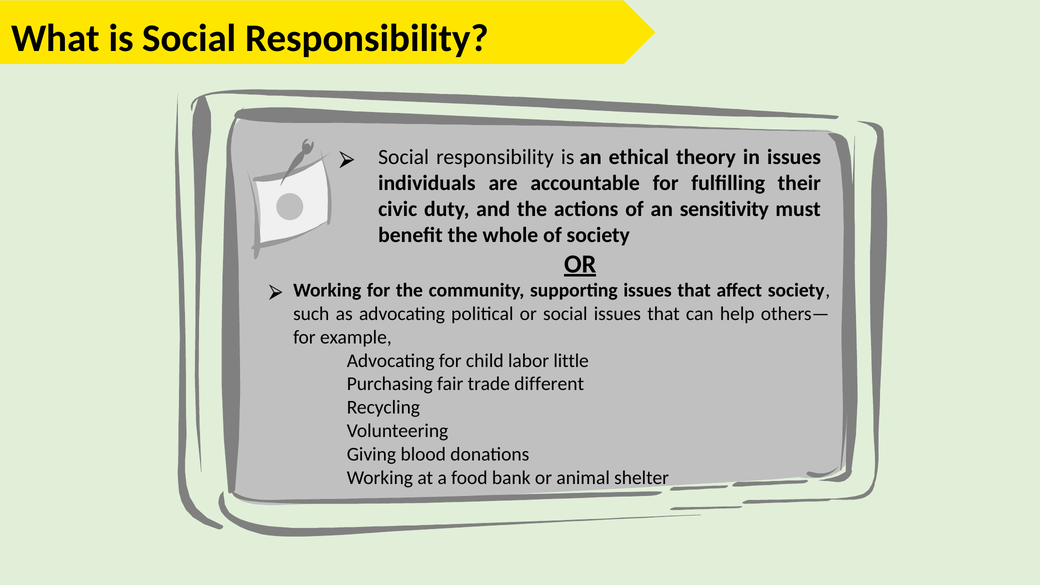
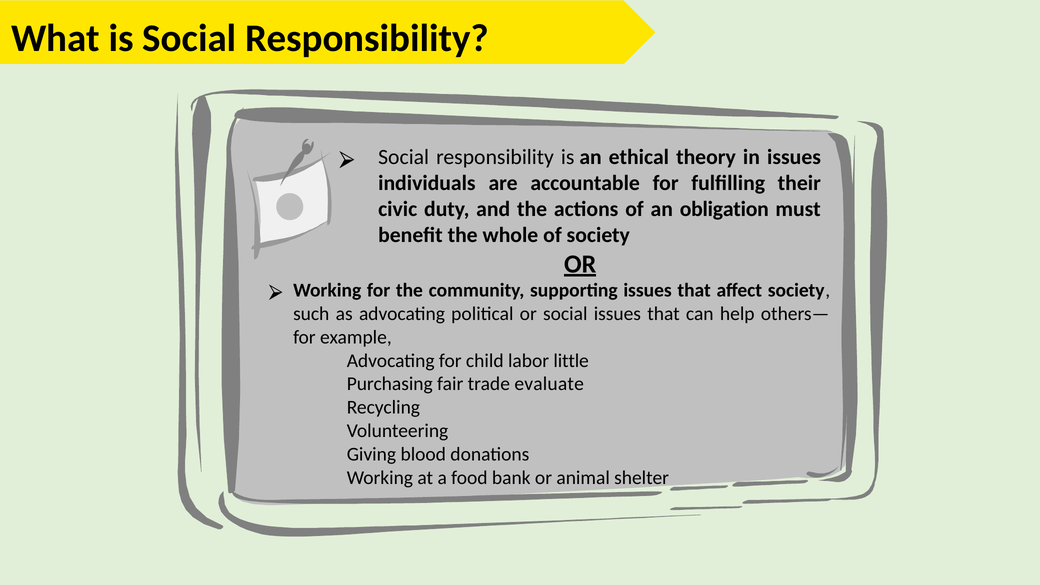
sensitivity: sensitivity -> obligation (724, 209)
different: different -> evaluate (549, 384)
